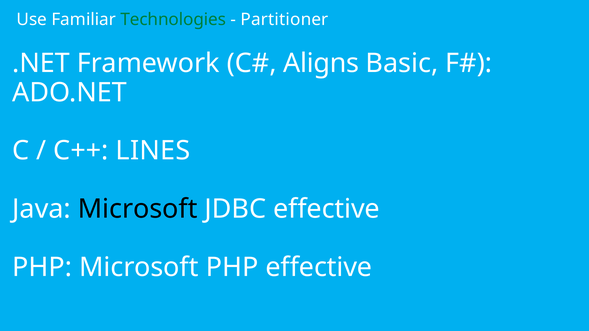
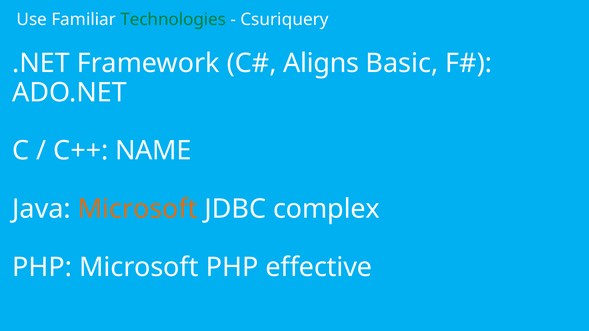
Partitioner: Partitioner -> Csuriquery (285, 19)
LINES: LINES -> NAME (153, 151)
Microsoft colour: black -> orange (138, 209)
JDBC effective: effective -> complex (327, 209)
